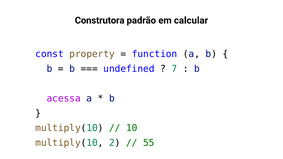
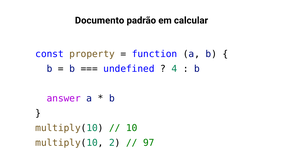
Construtora: Construtora -> Documento (100, 20)
7: 7 -> 4 (174, 69)
acessa: acessa -> answer (64, 99)
55: 55 -> 97 (149, 143)
